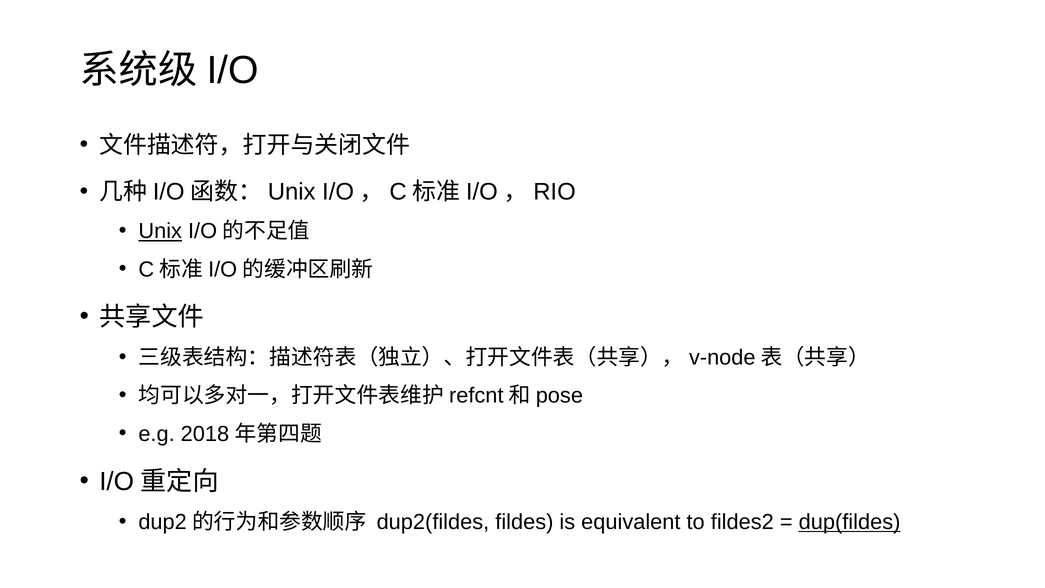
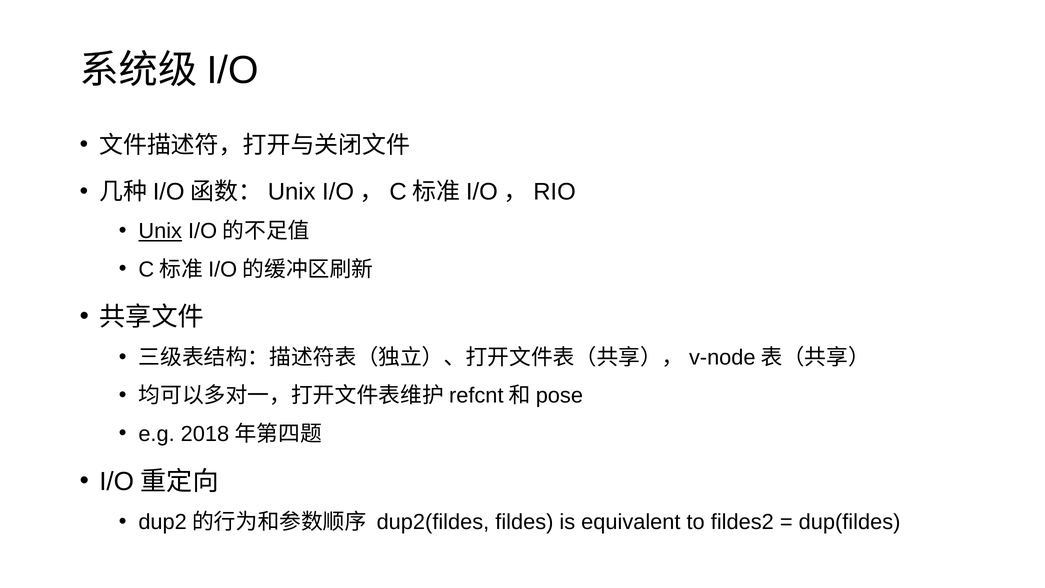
dup(fildes underline: present -> none (850, 522)
